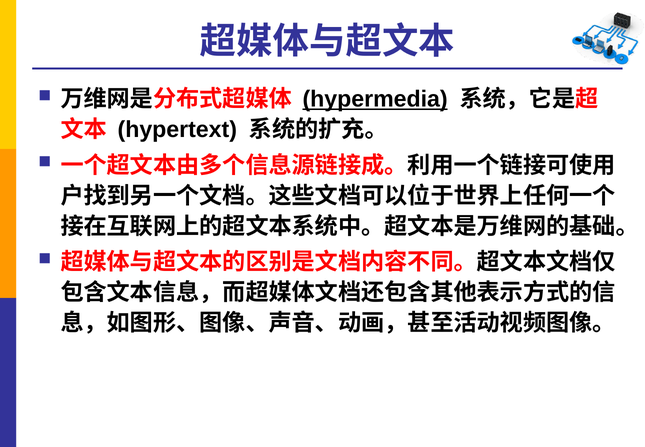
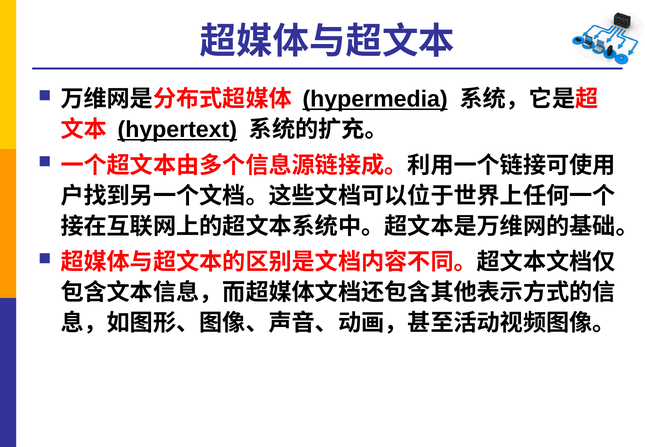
hypertext underline: none -> present (177, 130)
